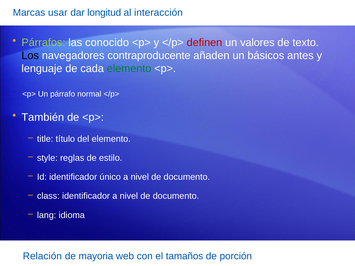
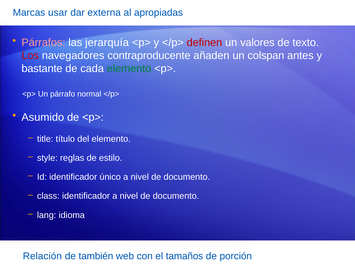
longitud: longitud -> externa (104, 13)
interacción: interacción -> apropiadas (158, 13)
Párrafos colour: light green -> pink (43, 43)
conocido: conocido -> jerarquía (107, 43)
Los colour: black -> red (30, 56)
básicos: básicos -> colspan (266, 56)
lenguaje: lenguaje -> bastante (42, 69)
También: También -> Asumido (43, 117)
mayoria: mayoria -> también (96, 256)
